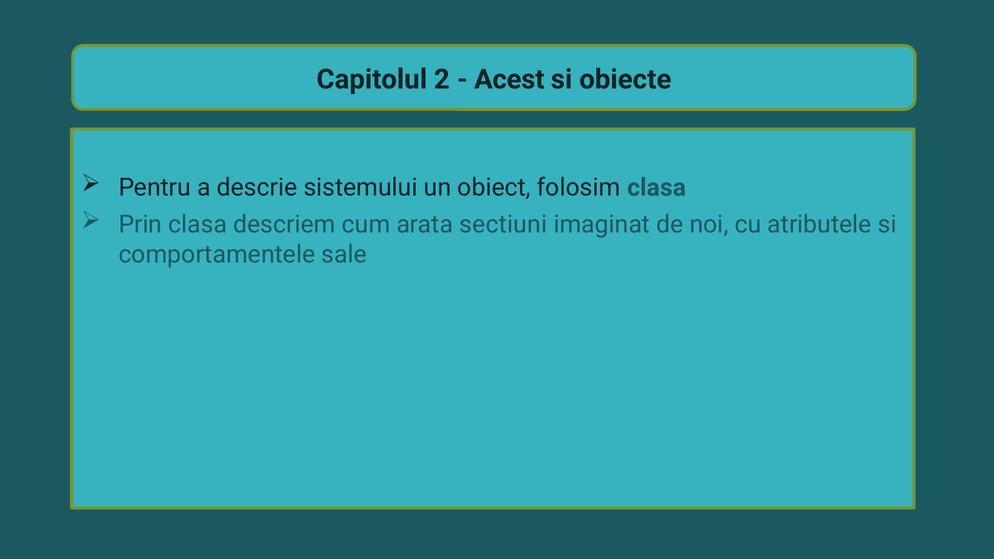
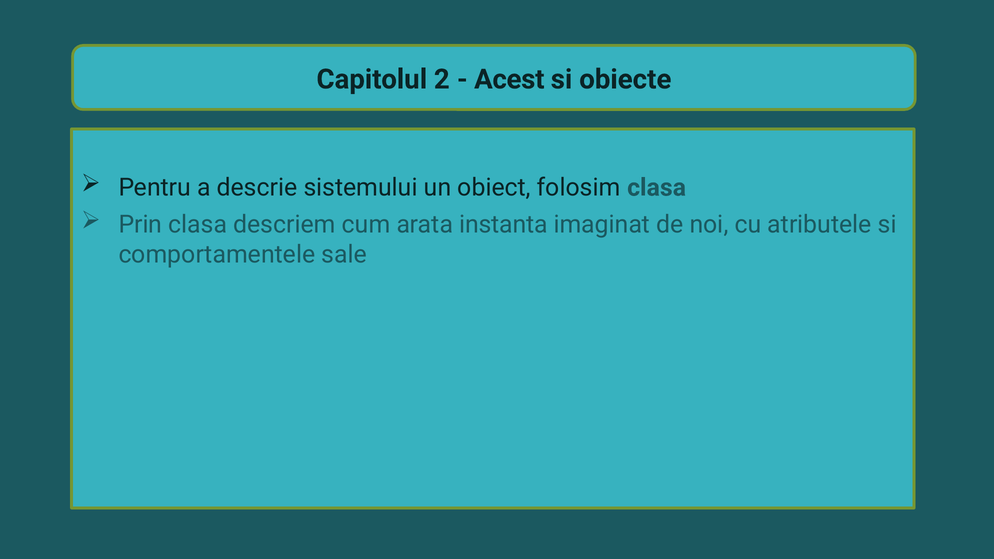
sectiuni: sectiuni -> instanta (503, 225)
